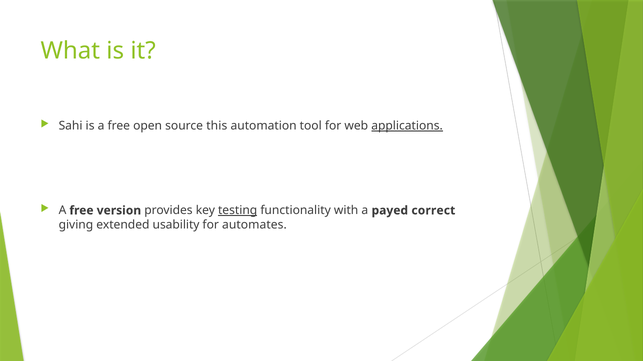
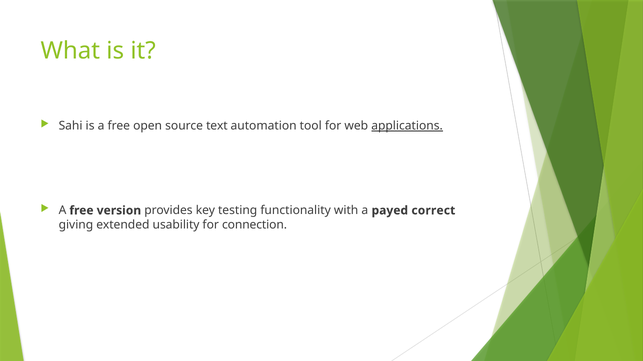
this: this -> text (217, 126)
testing underline: present -> none (238, 211)
automates: automates -> connection (255, 225)
